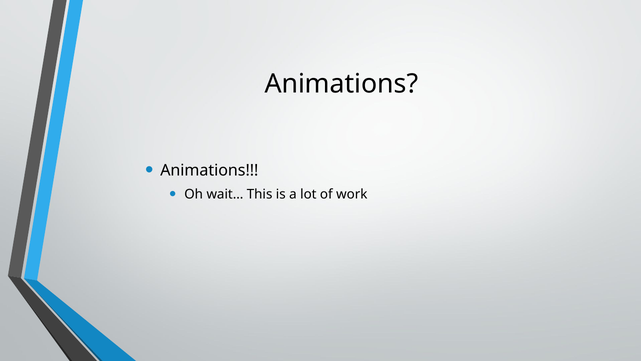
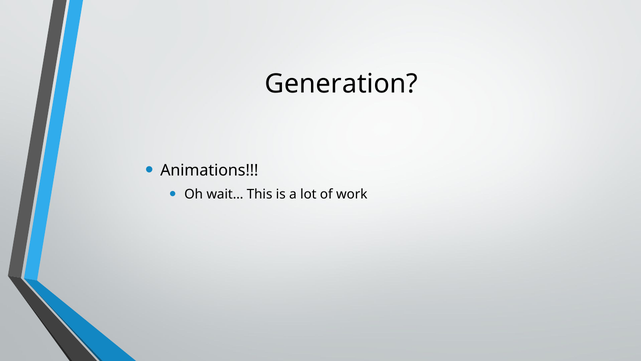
Animations: Animations -> Generation (341, 84)
